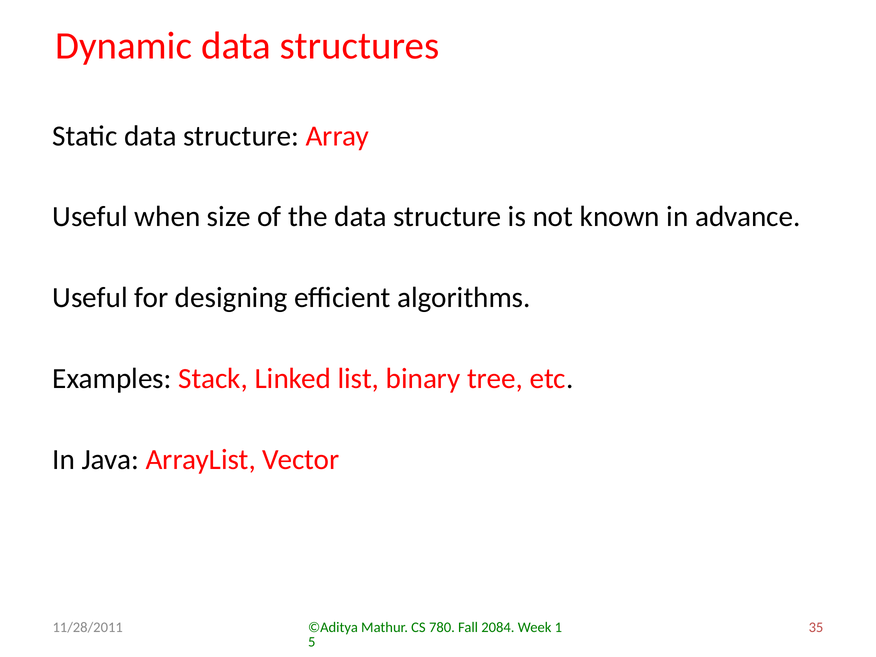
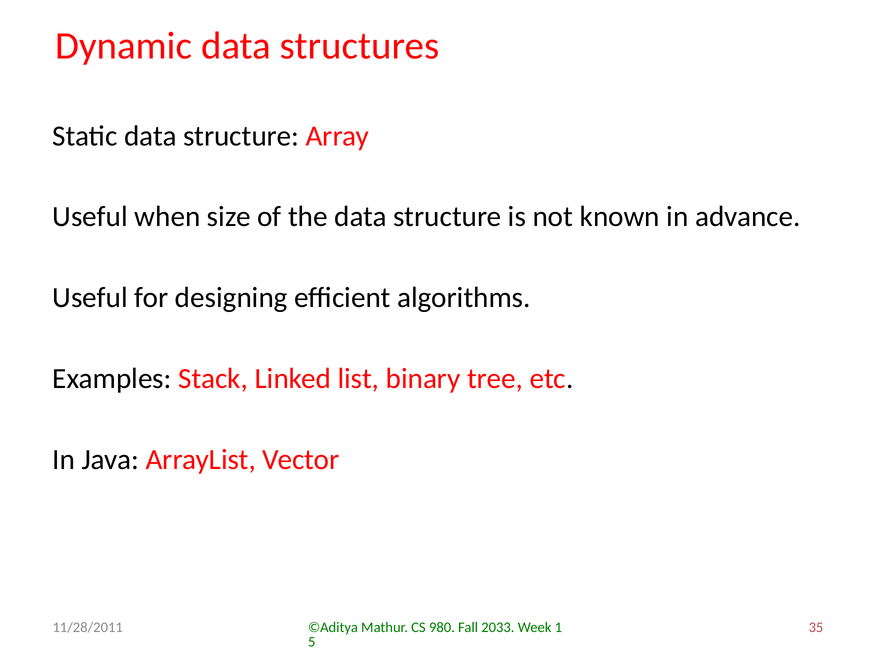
780: 780 -> 980 (442, 627)
2084: 2084 -> 2033 (498, 627)
